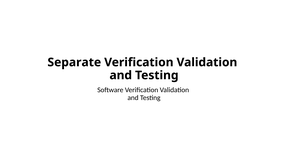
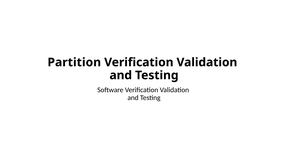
Separate: Separate -> Partition (74, 62)
